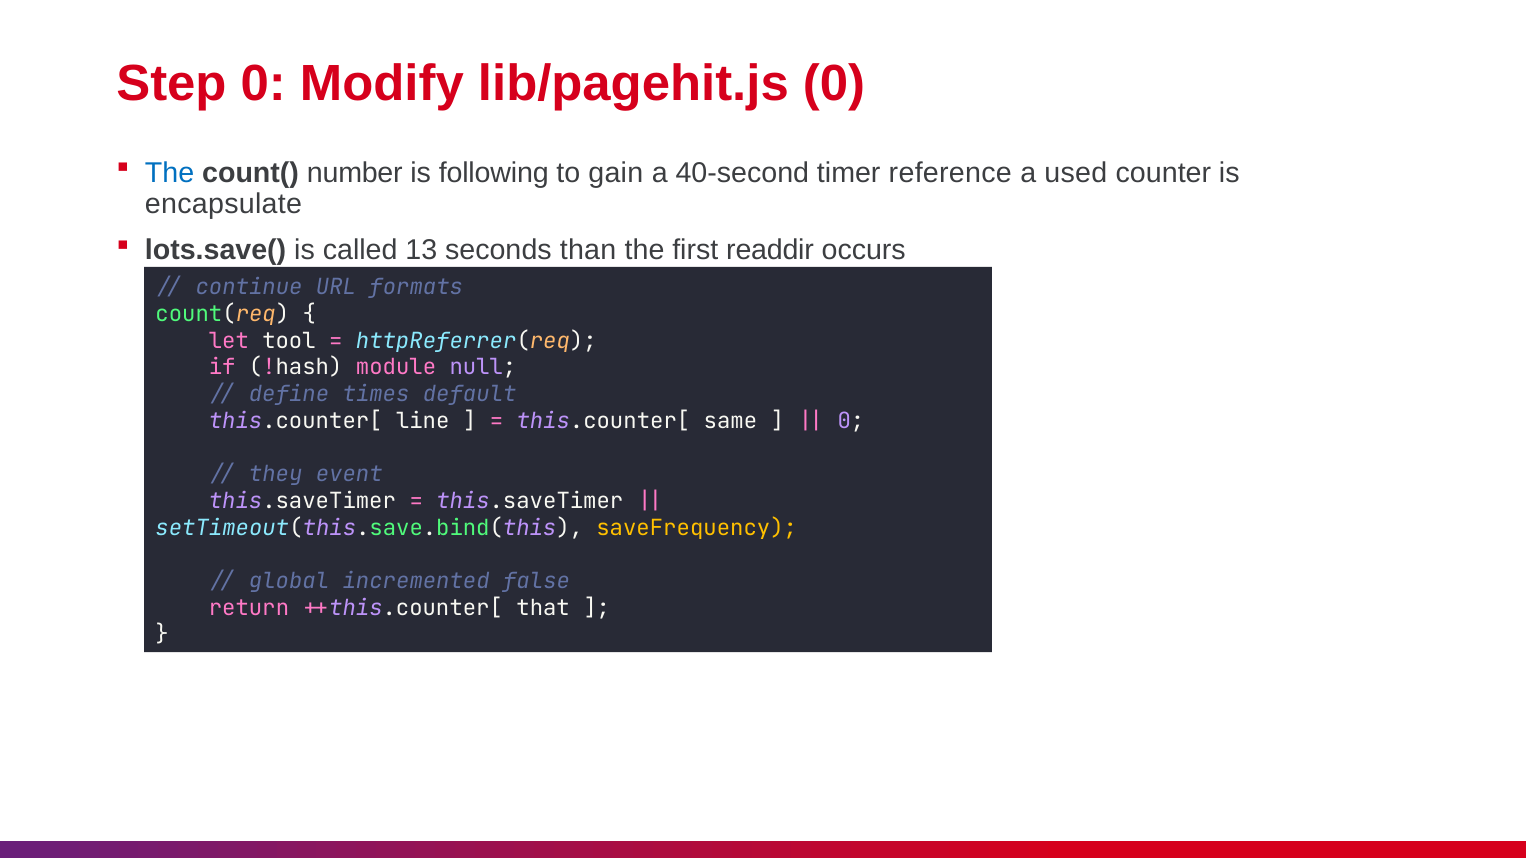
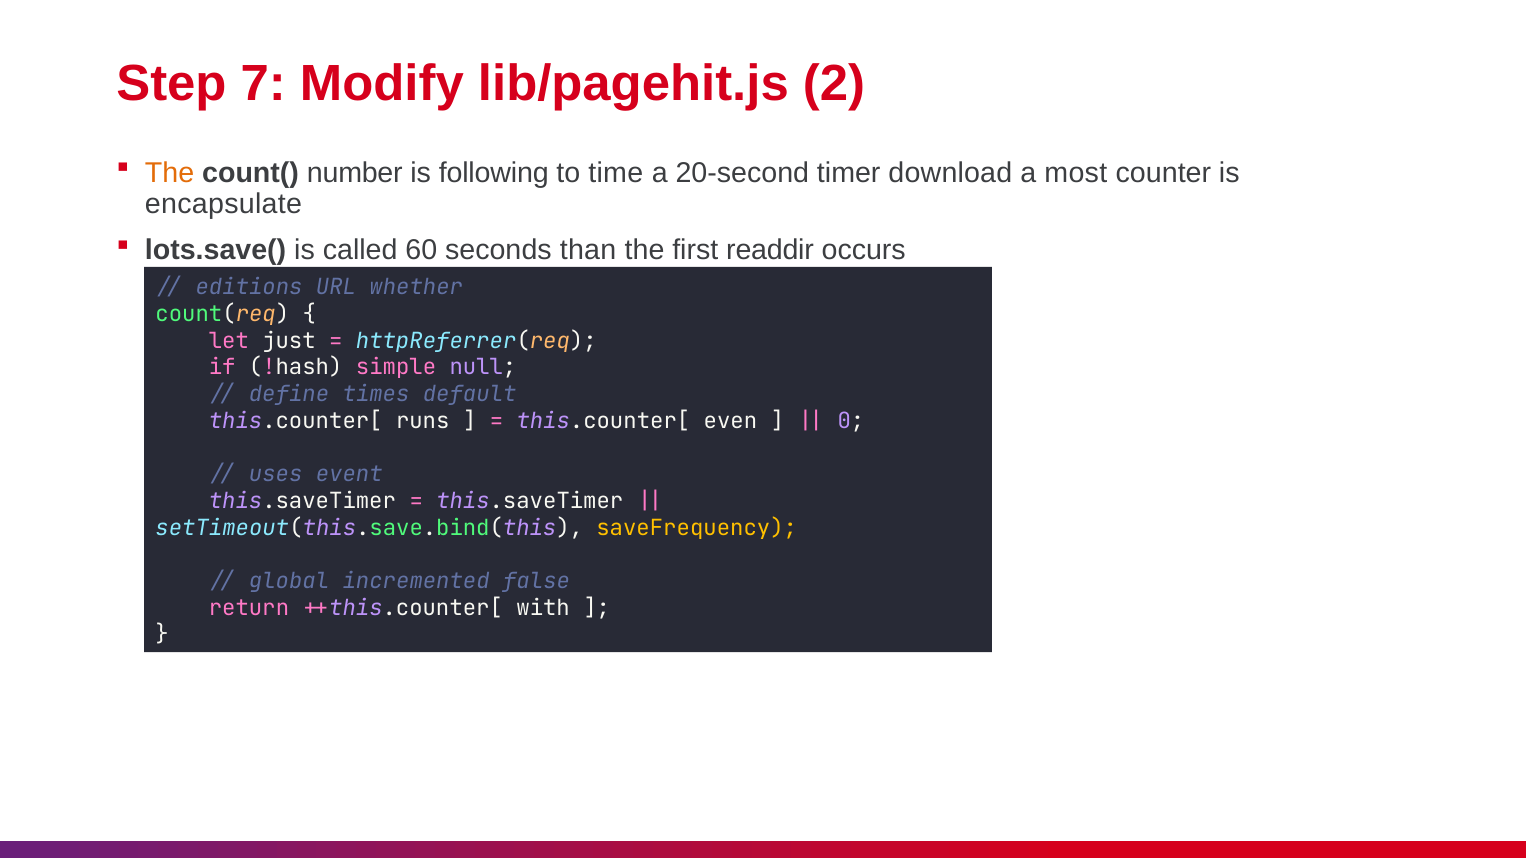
Step 0: 0 -> 7 (263, 84)
lib/pagehit.js 0: 0 -> 2 (834, 84)
The colour: blue -> orange (170, 173)
gain: gain -> time (616, 173)
40-second: 40-second -> 20-second (742, 173)
reference: reference -> download (950, 173)
used: used -> most (1076, 173)
13: 13 -> 60 (421, 251)
continue: continue -> editions (249, 288)
formats: formats -> whether (416, 288)
tool: tool -> just (289, 341)
module: module -> simple (396, 368)
line: line -> runs (423, 421)
same: same -> even (730, 421)
they: they -> uses (276, 475)
that: that -> with (543, 608)
